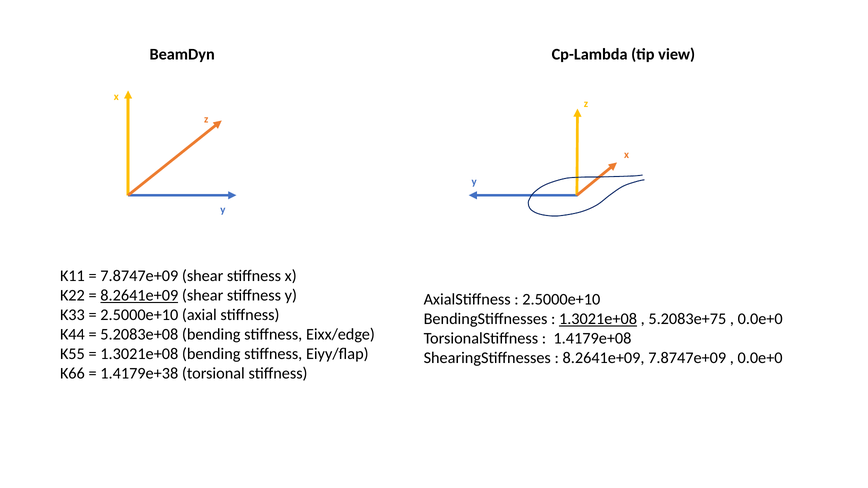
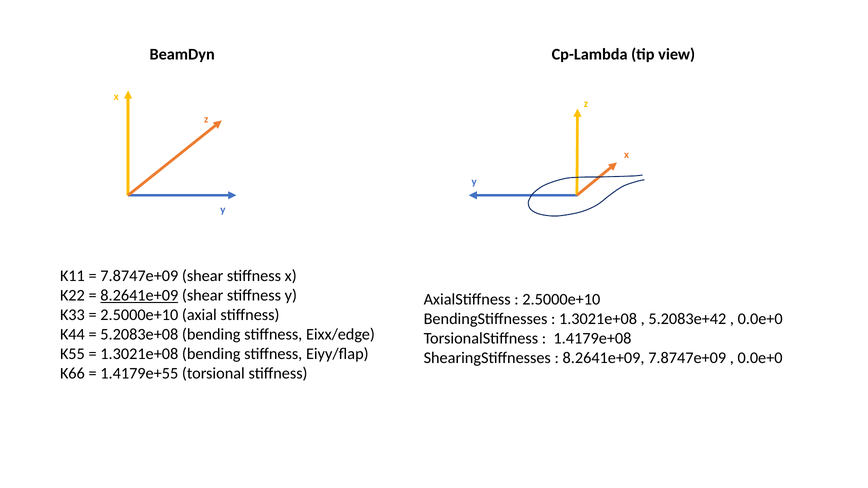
1.3021e+08 underline: present -> none (598, 319)
5.2083e+75: 5.2083e+75 -> 5.2083e+42 (687, 319)
1.4179e+38: 1.4179e+38 -> 1.4179e+55 (139, 374)
